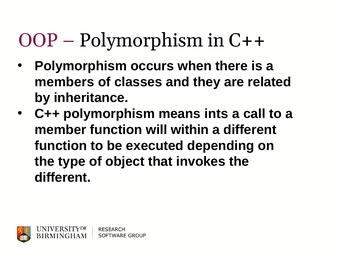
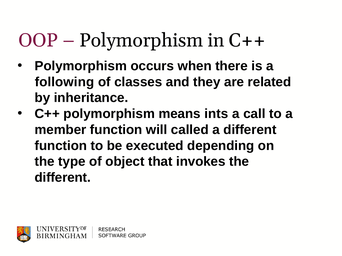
members: members -> following (64, 82)
within: within -> called (190, 130)
